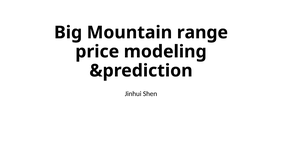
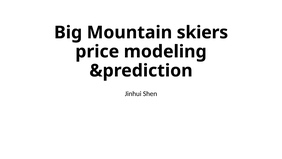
range: range -> skiers (202, 32)
